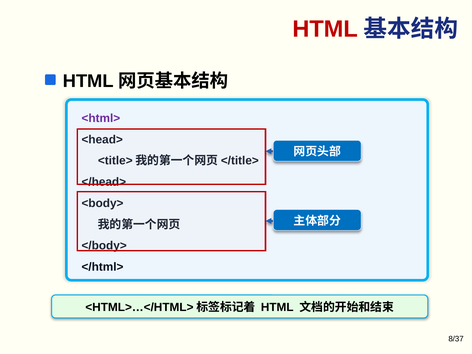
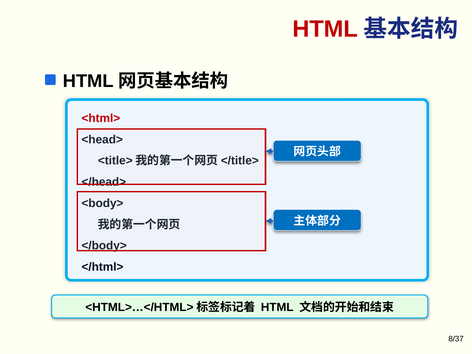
<html> colour: purple -> red (101, 118)
